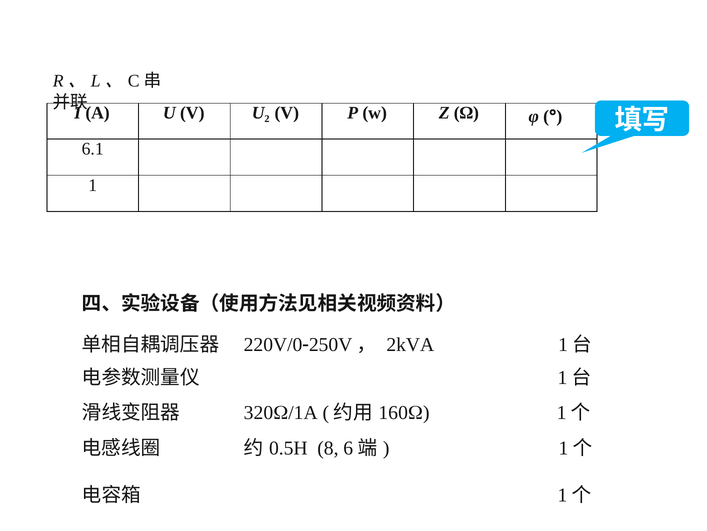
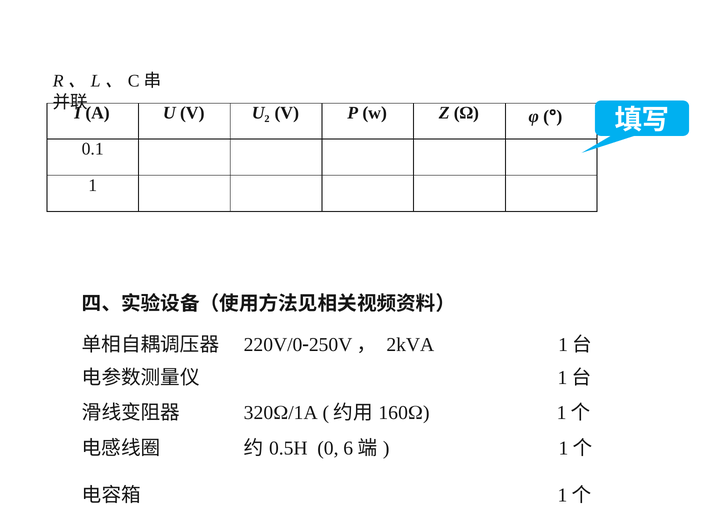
6.1: 6.1 -> 0.1 (93, 149)
8: 8 -> 0 (328, 448)
